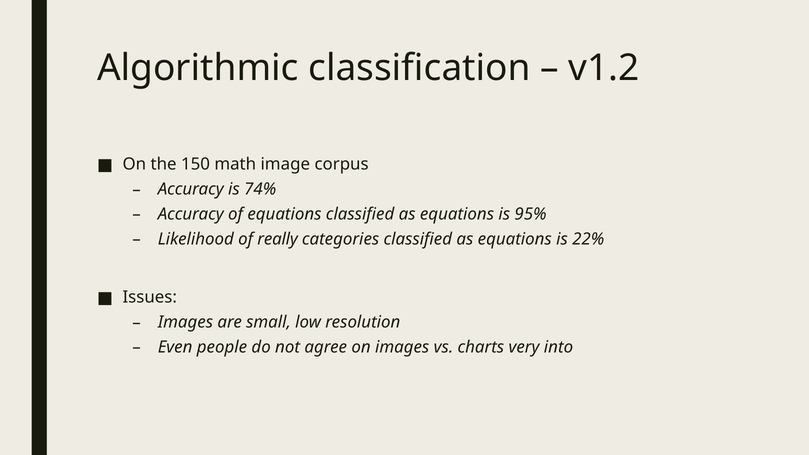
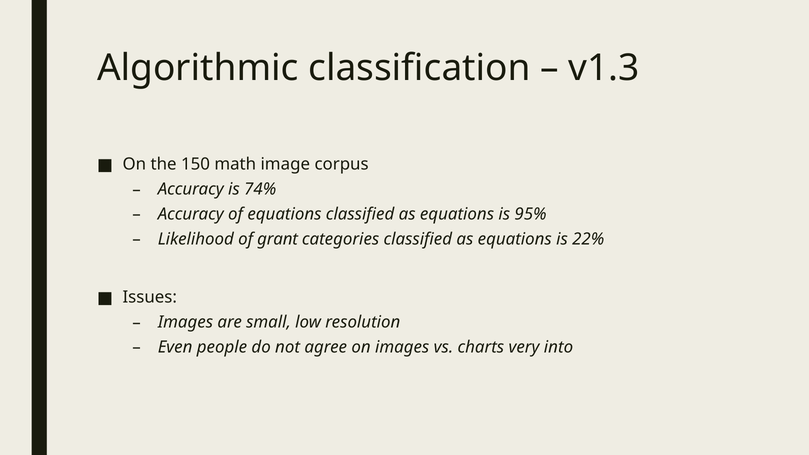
v1.2: v1.2 -> v1.3 (604, 68)
really: really -> grant (278, 239)
